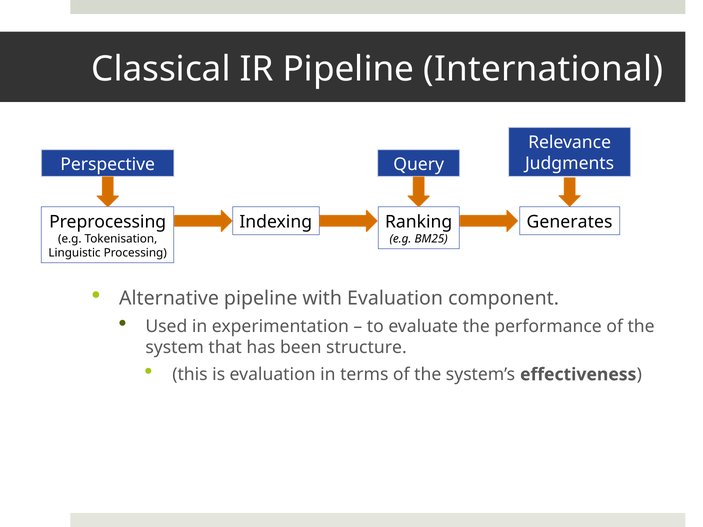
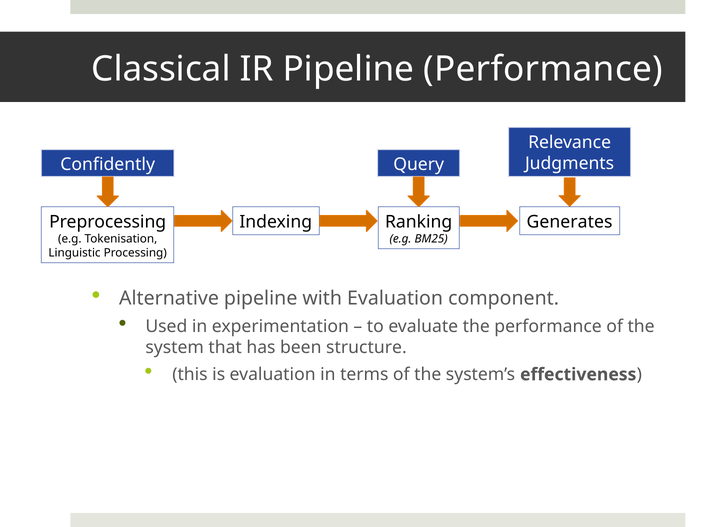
Pipeline International: International -> Performance (543, 69)
Perspective: Perspective -> Confidently (108, 164)
